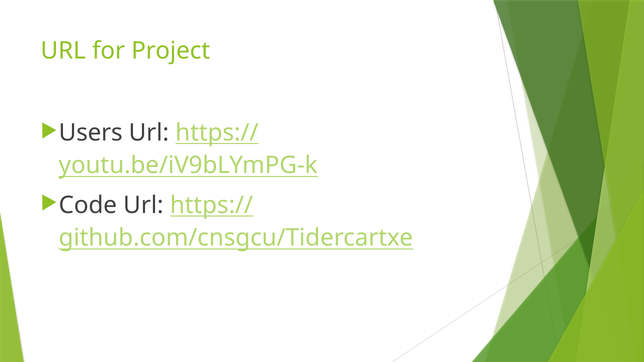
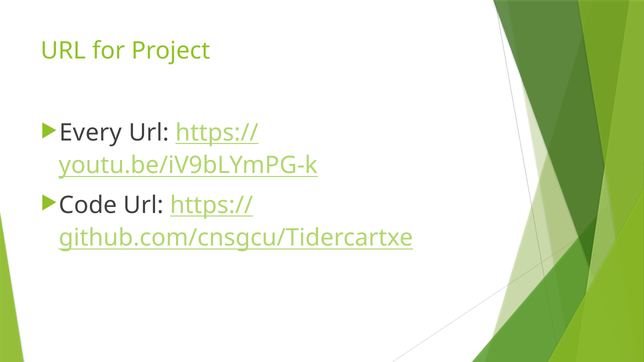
Users: Users -> Every (90, 133)
